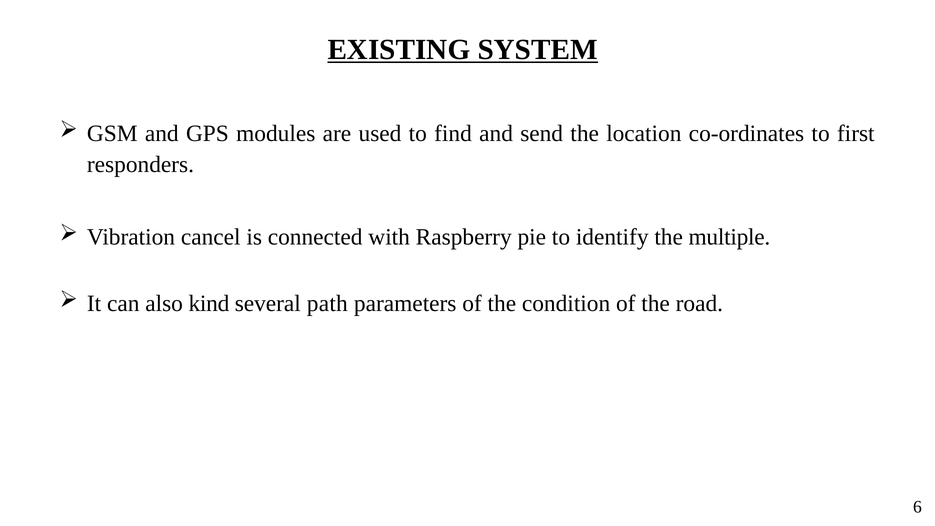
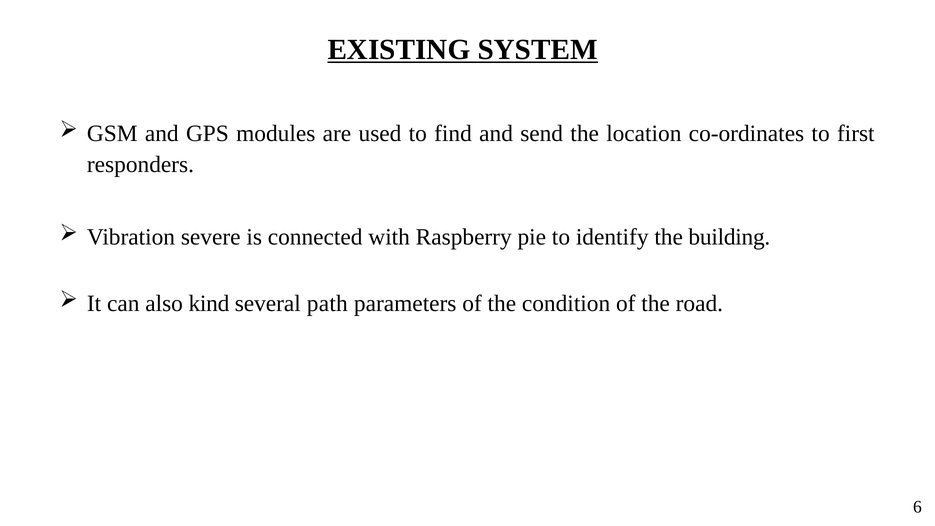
cancel: cancel -> severe (211, 237)
multiple: multiple -> building (729, 237)
